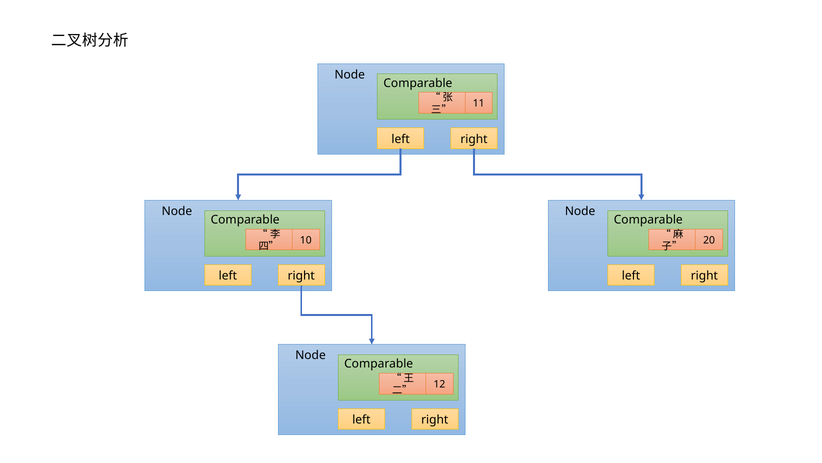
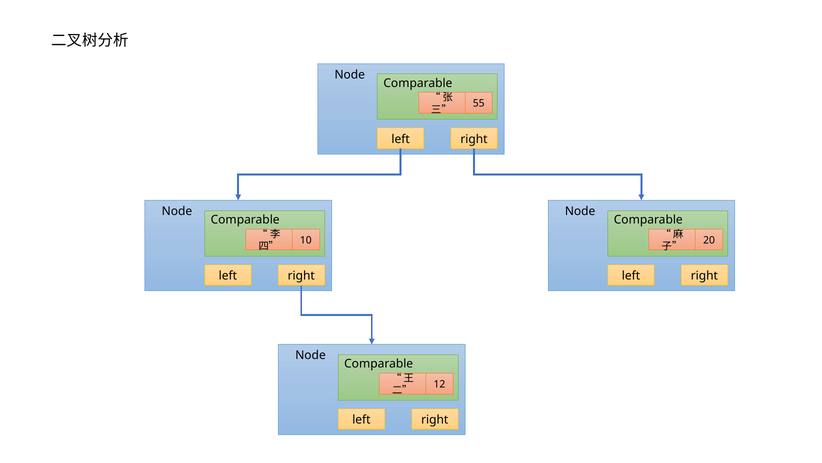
11: 11 -> 55 (479, 103)
